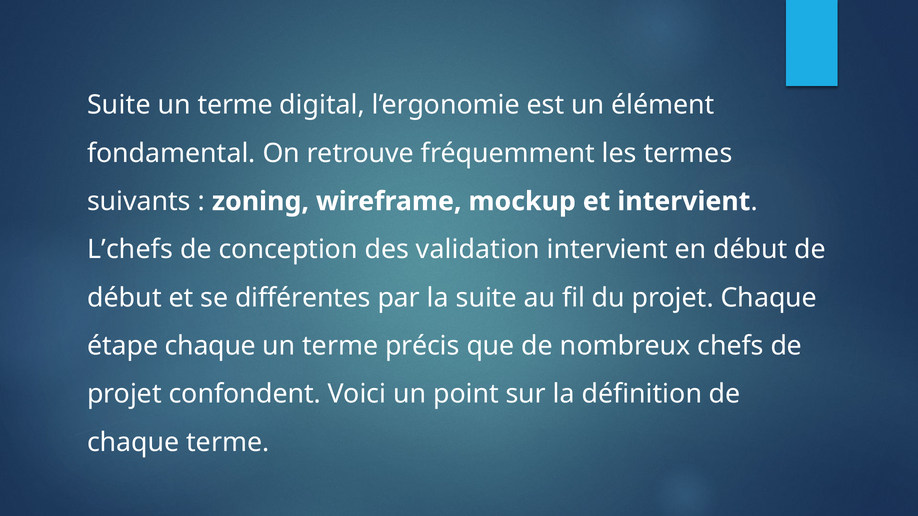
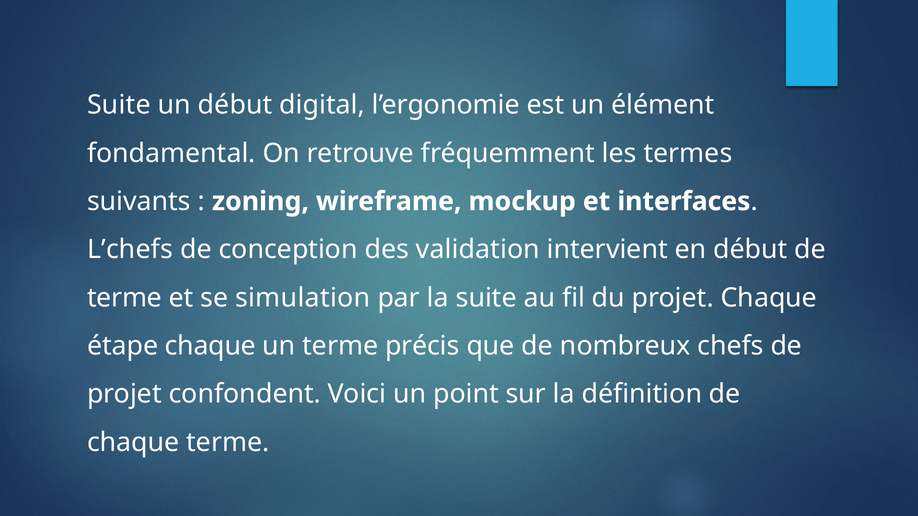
terme: terme -> début (235, 105)
et intervient: intervient -> interfaces (684, 202)
début: début -> terme (125, 298)
différentes: différentes -> simulation (303, 298)
